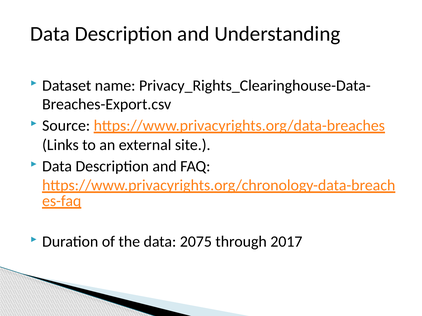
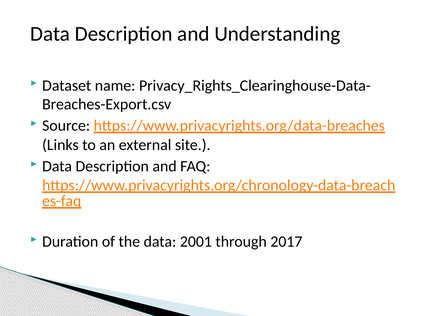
2075: 2075 -> 2001 (196, 242)
